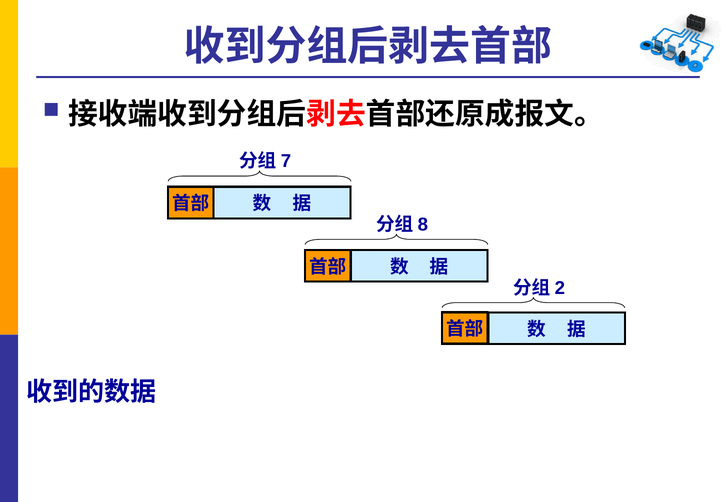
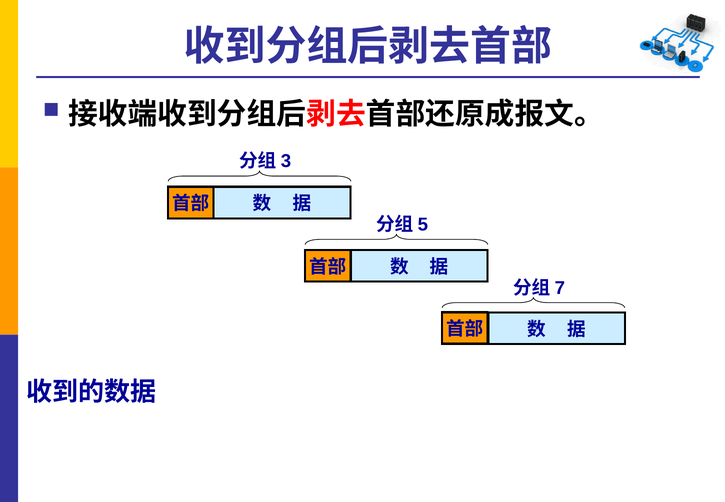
7: 7 -> 3 (286, 161)
8: 8 -> 5 (423, 225)
2: 2 -> 7 (560, 288)
